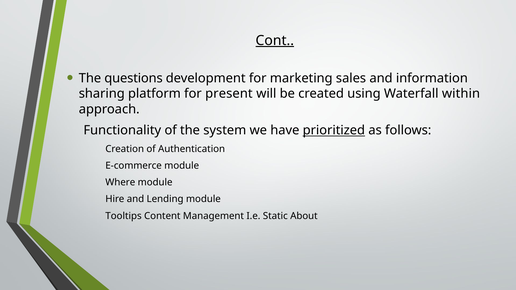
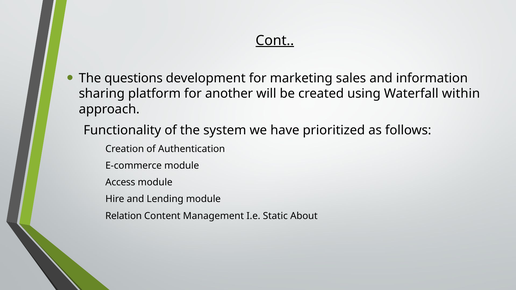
present: present -> another (229, 94)
prioritized underline: present -> none (334, 130)
Where: Where -> Access (120, 182)
Tooltips: Tooltips -> Relation (124, 216)
